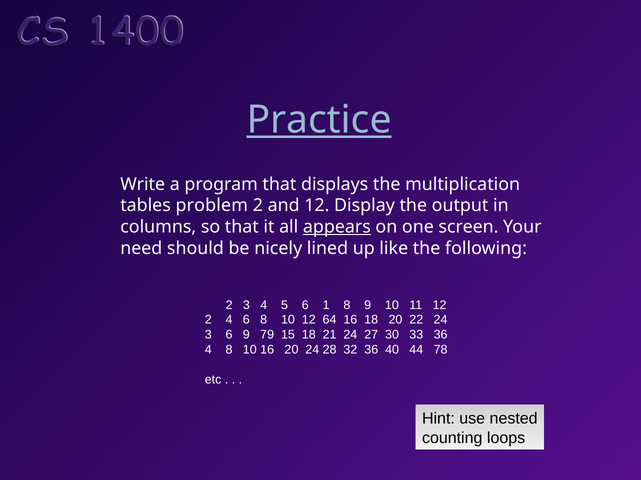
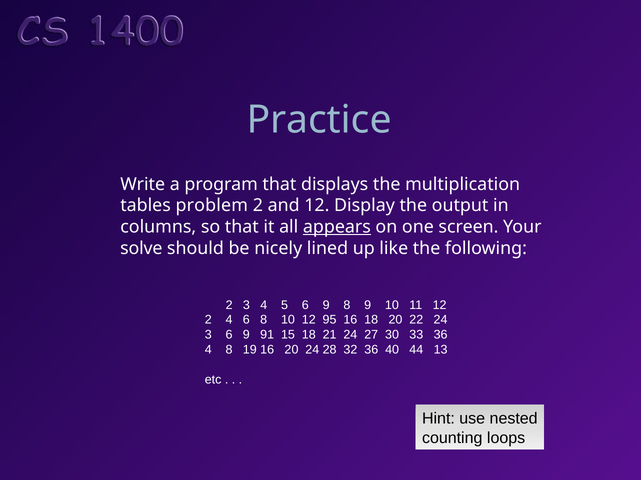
Practice underline: present -> none (319, 120)
need: need -> solve (141, 249)
5 6 1: 1 -> 9 (326, 305)
64: 64 -> 95 (330, 320)
79: 79 -> 91 (267, 335)
4 8 10: 10 -> 19 (250, 350)
78: 78 -> 13 (441, 350)
